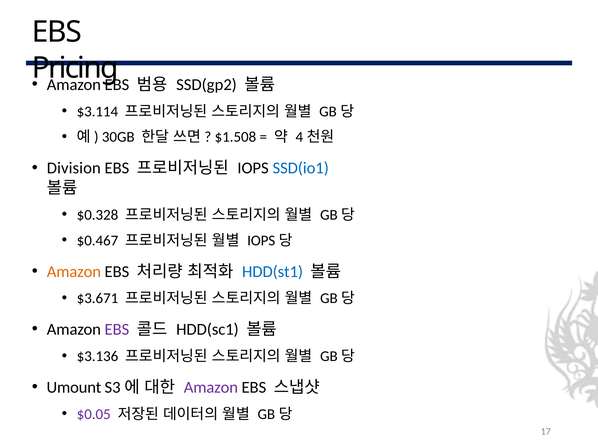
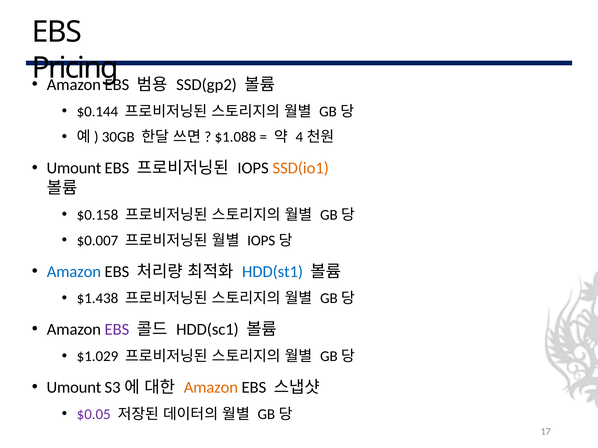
$3.114: $3.114 -> $0.144 (97, 112)
$1.508: $1.508 -> $1.088 (235, 137)
Division: Division -> Umount (74, 168)
SSD(io1 colour: blue -> orange (301, 168)
$0.328: $0.328 -> $0.158 (97, 215)
$0.467: $0.467 -> $0.007 (97, 241)
Amazon colour: orange -> blue (74, 272)
$3.671: $3.671 -> $1.438 (97, 299)
$3.136: $3.136 -> $1.029 (97, 357)
Amazon colour: purple -> orange (211, 388)
